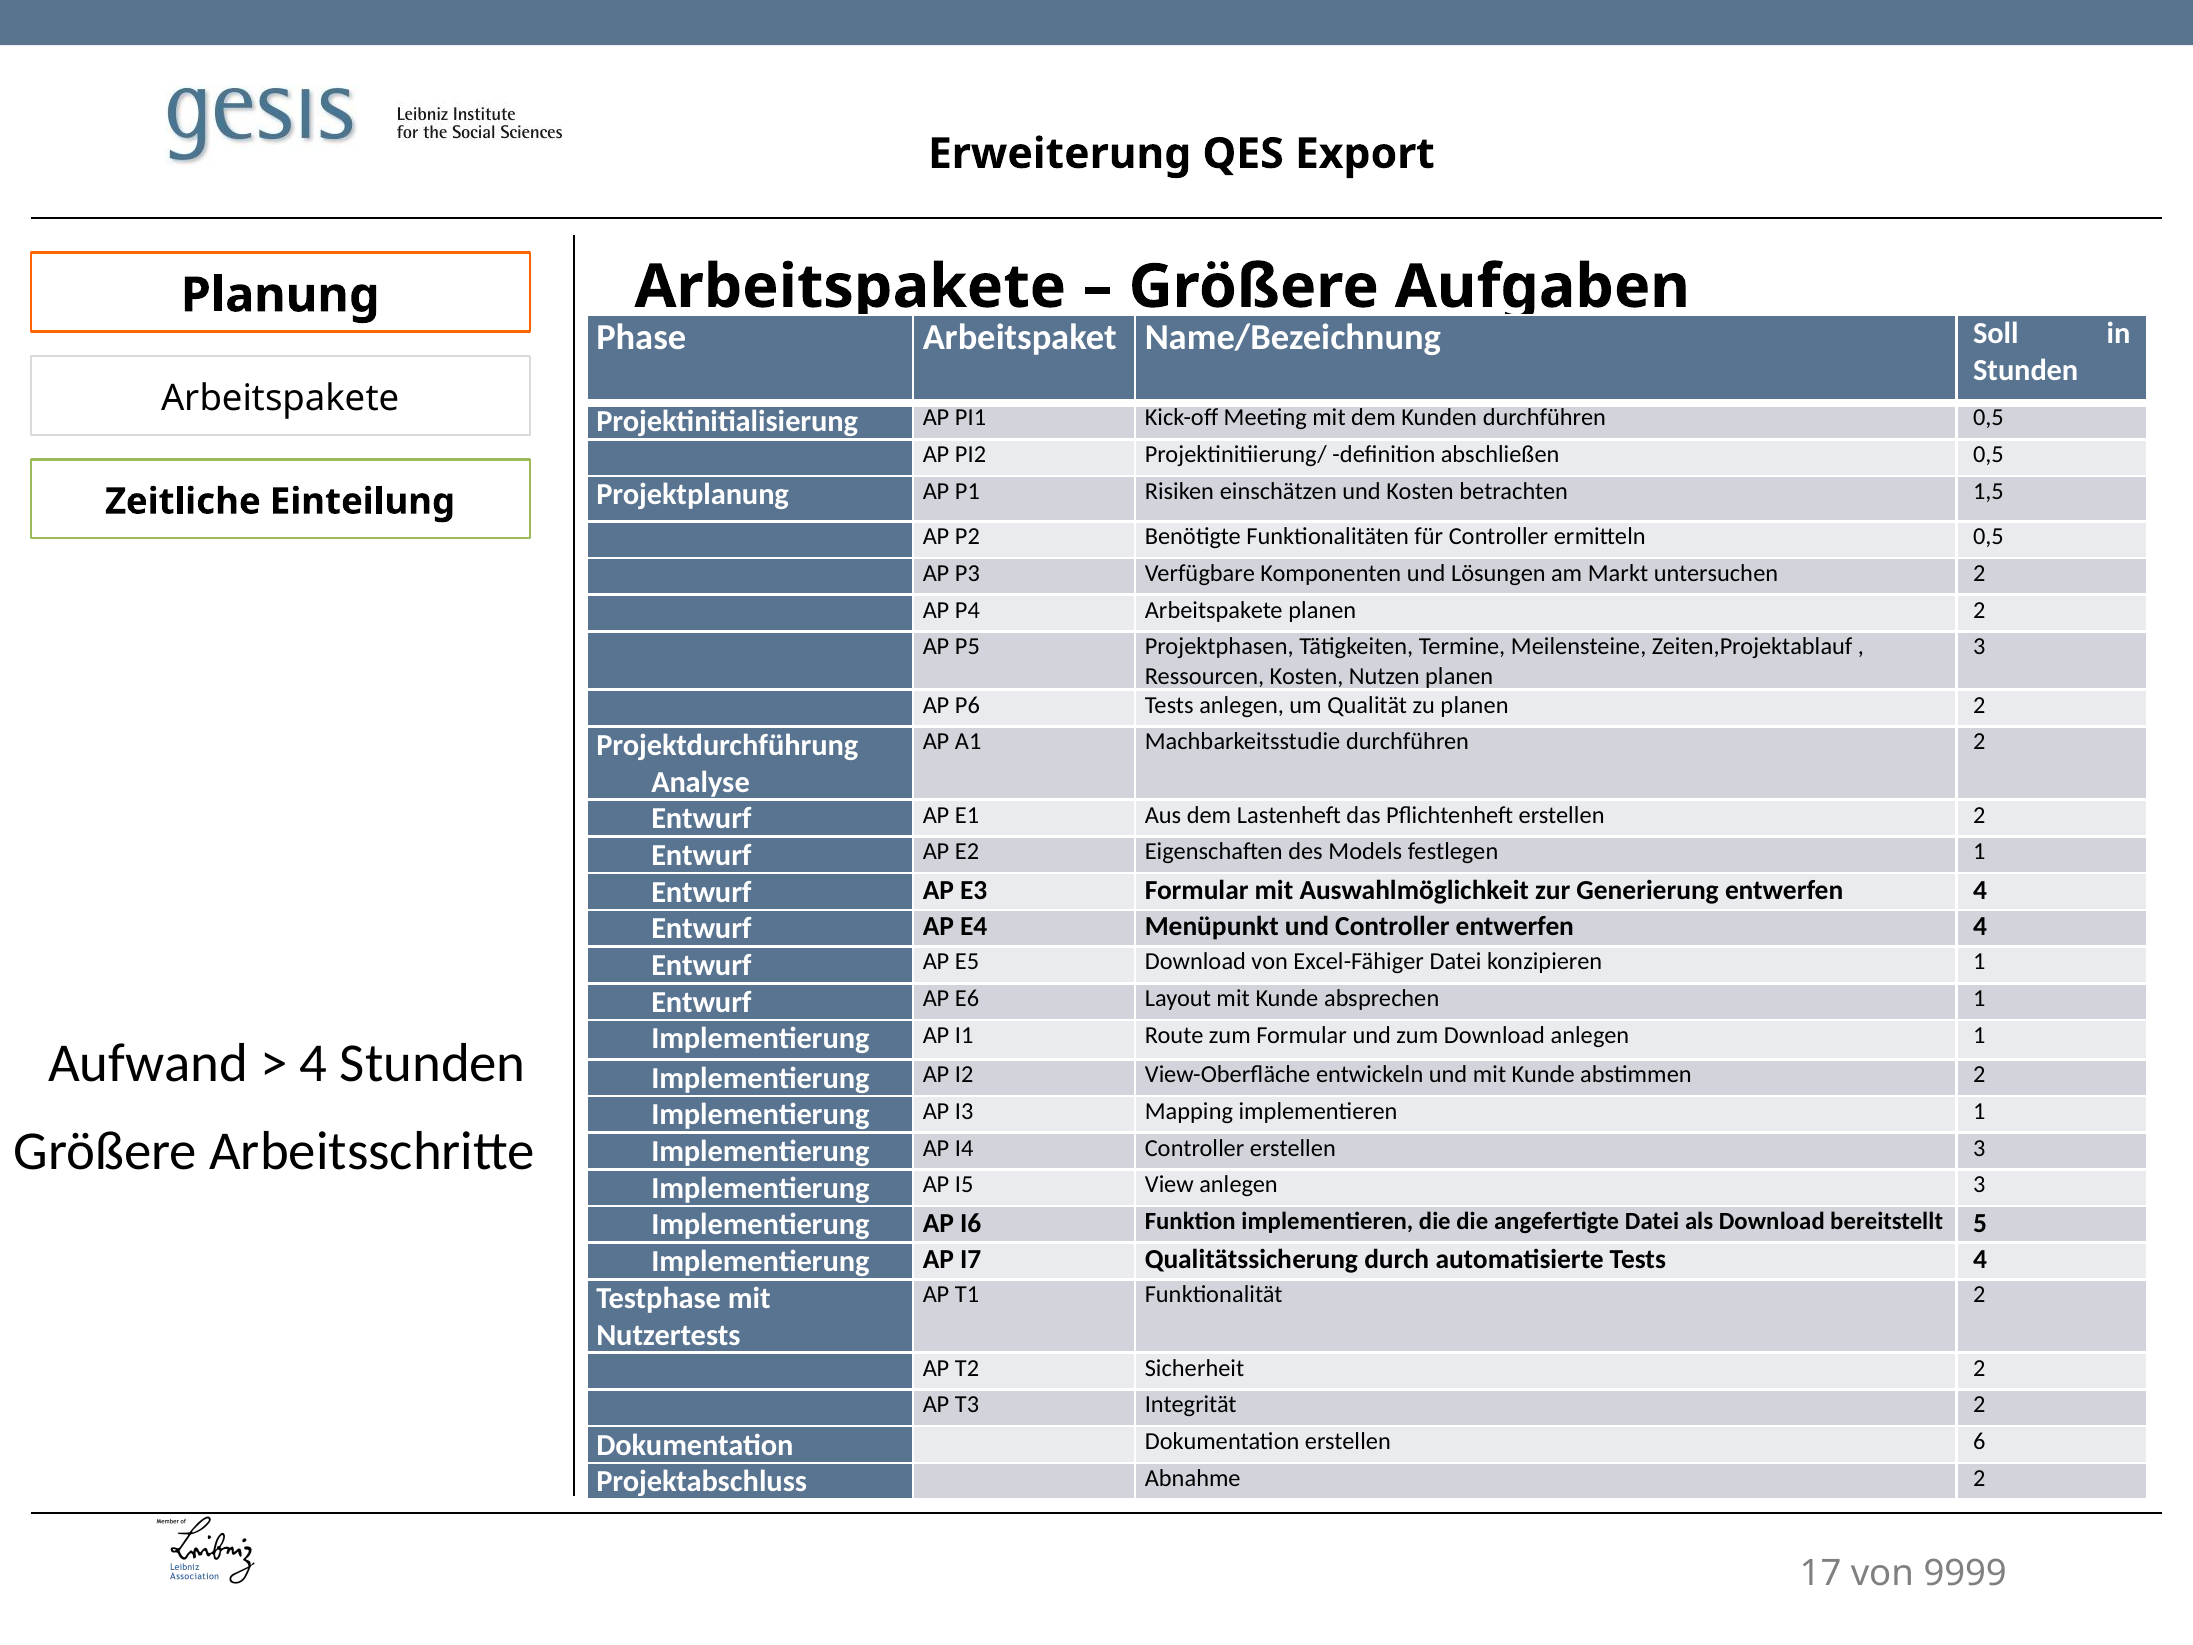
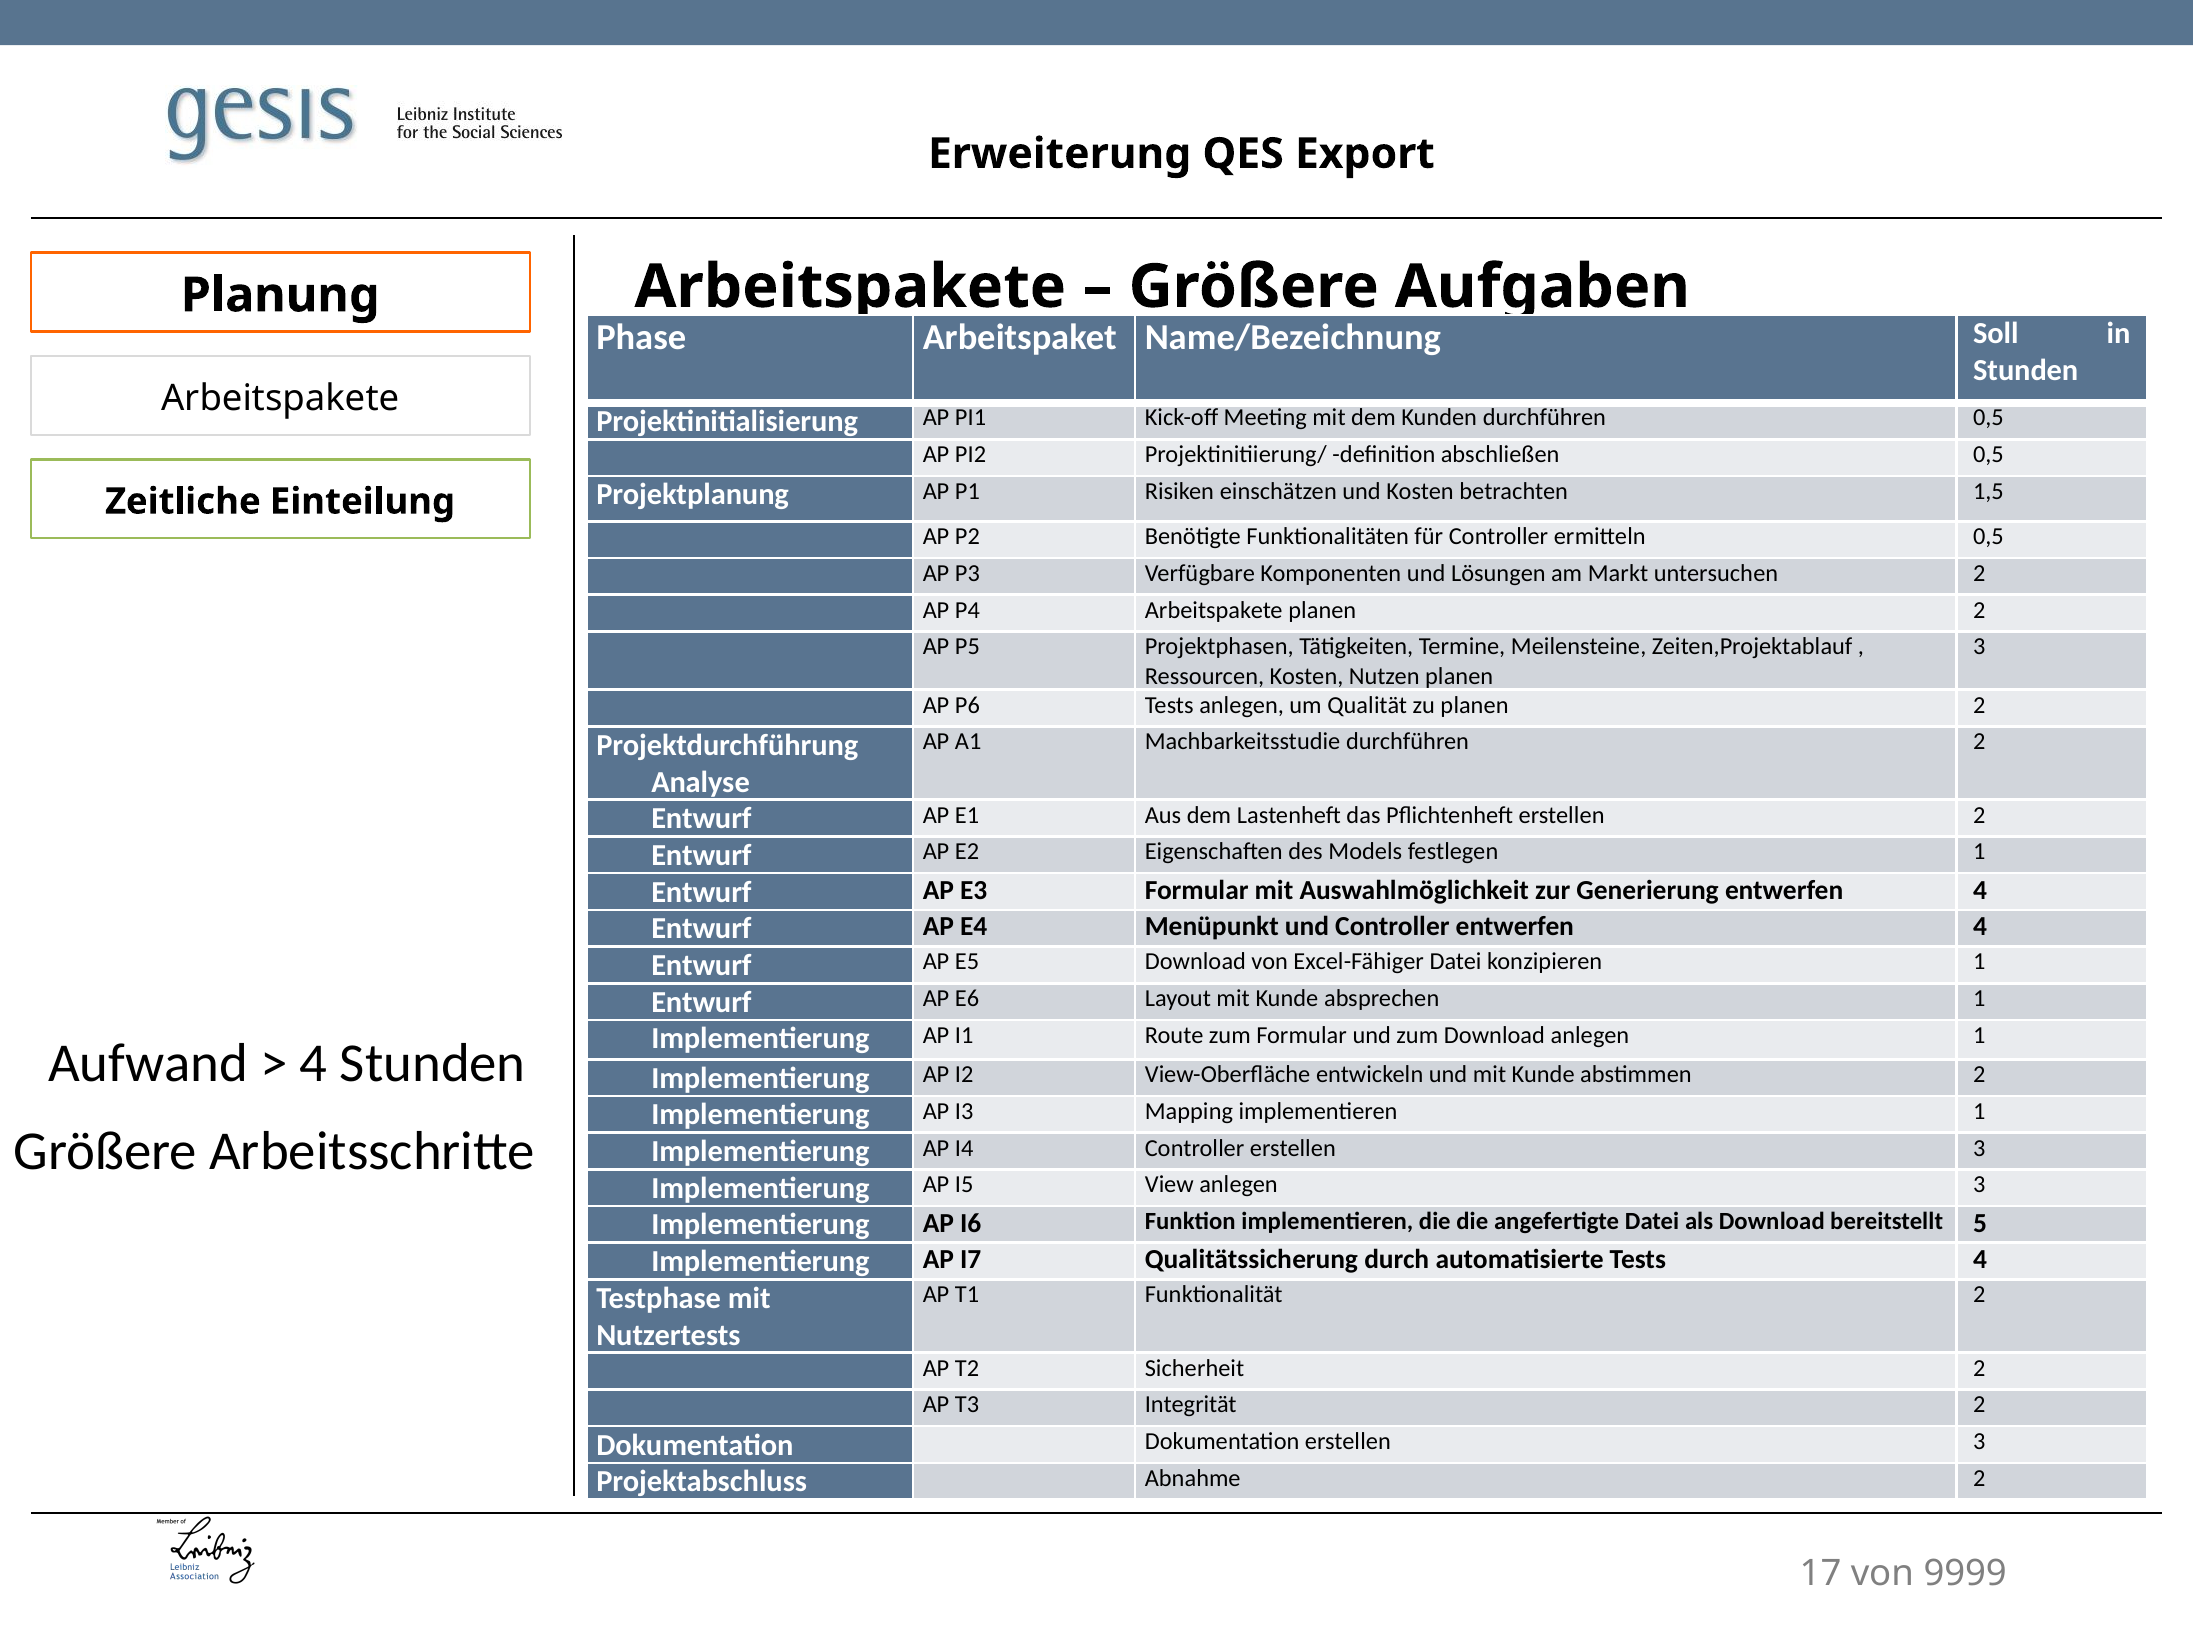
Dokumentation erstellen 6: 6 -> 3 (1979, 1441)
